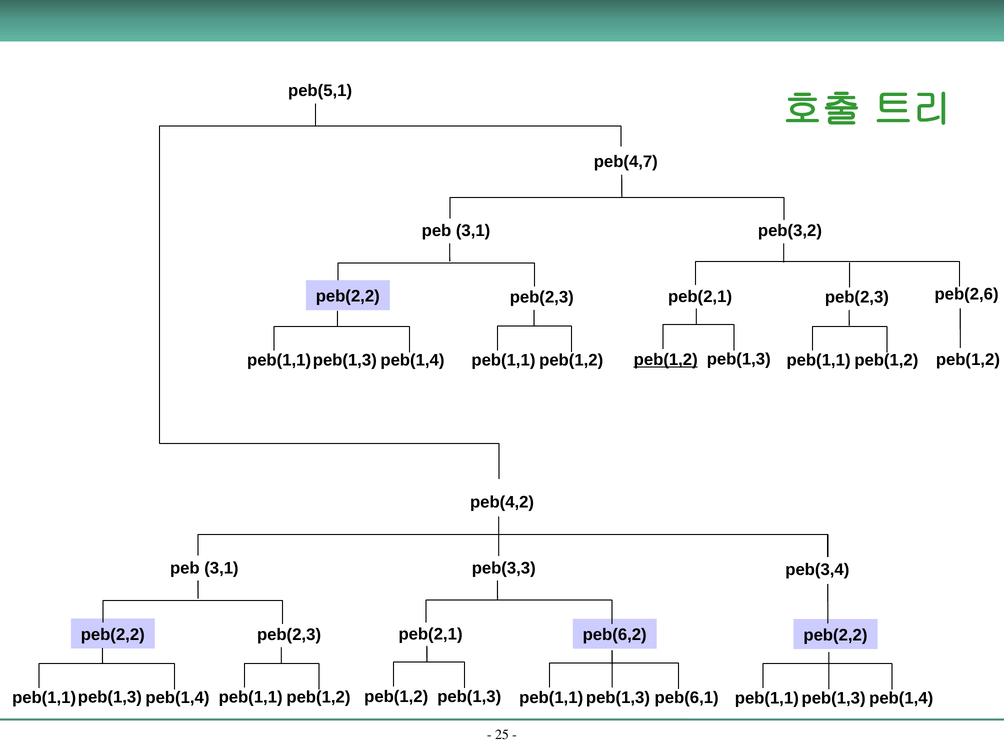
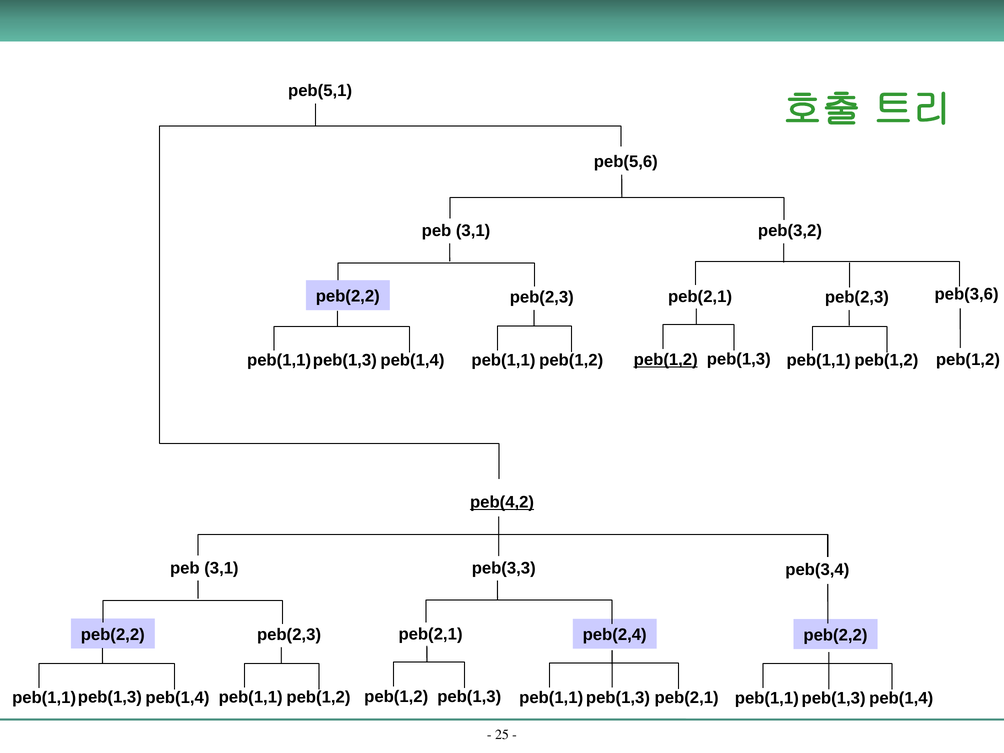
peb(4,7: peb(4,7 -> peb(5,6 (626, 162)
peb(2,6: peb(2,6 -> peb(3,6 (967, 294)
peb(4,2 underline: none -> present (502, 502)
peb(6,2: peb(6,2 -> peb(2,4 (615, 635)
peb(1,3 peb(6,1: peb(6,1 -> peb(2,1 (687, 698)
